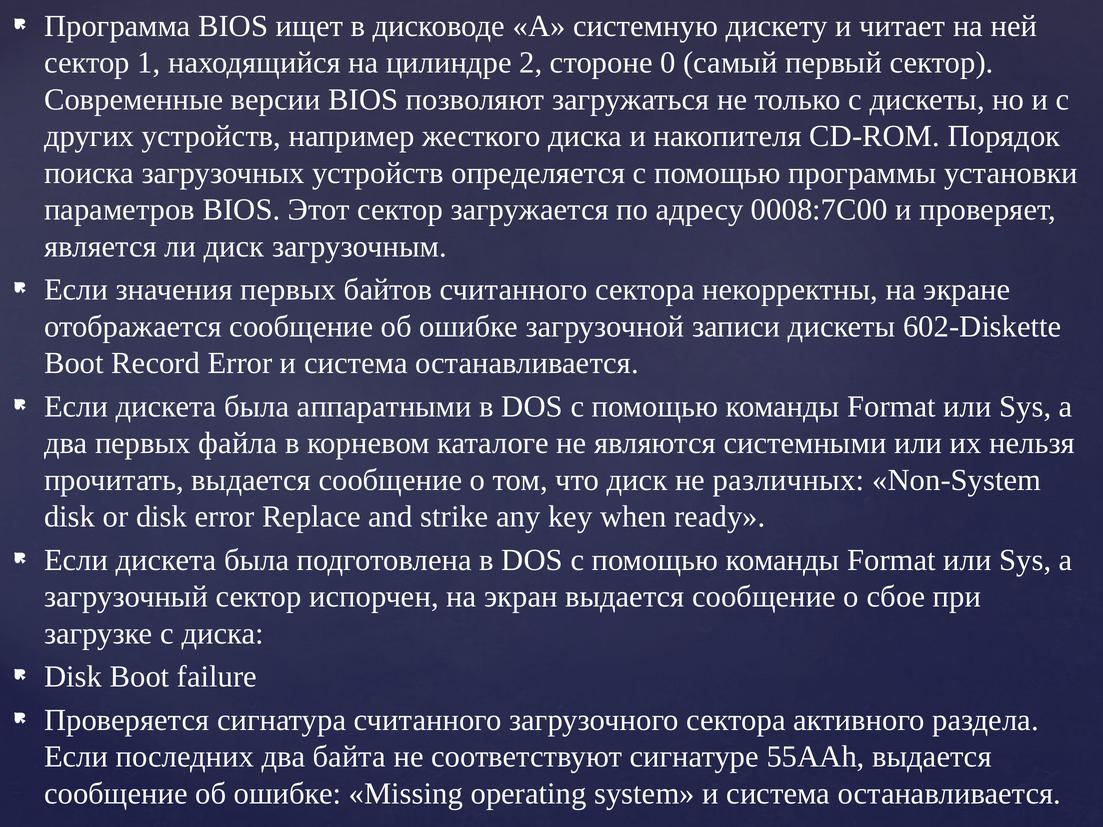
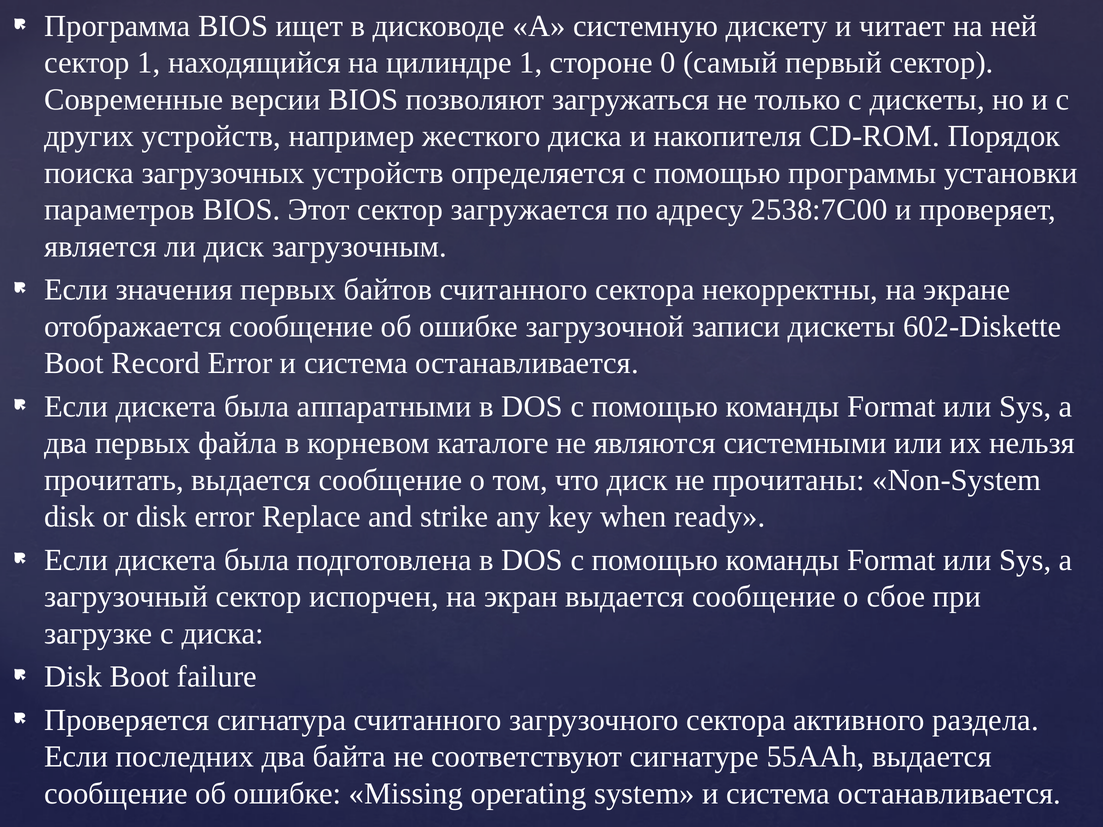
цилиндре 2: 2 -> 1 (531, 63)
0008:7C00: 0008:7C00 -> 2538:7C00 (819, 210)
различных: различных -> прочитаны (789, 480)
